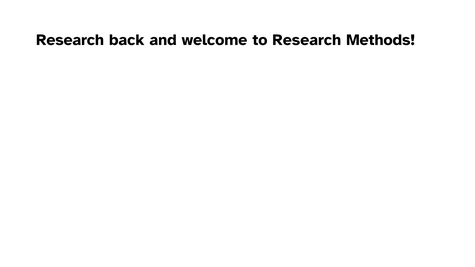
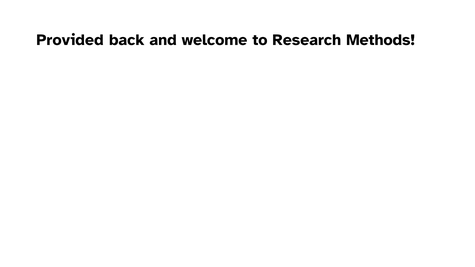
Research: Research -> Provided (70, 40)
